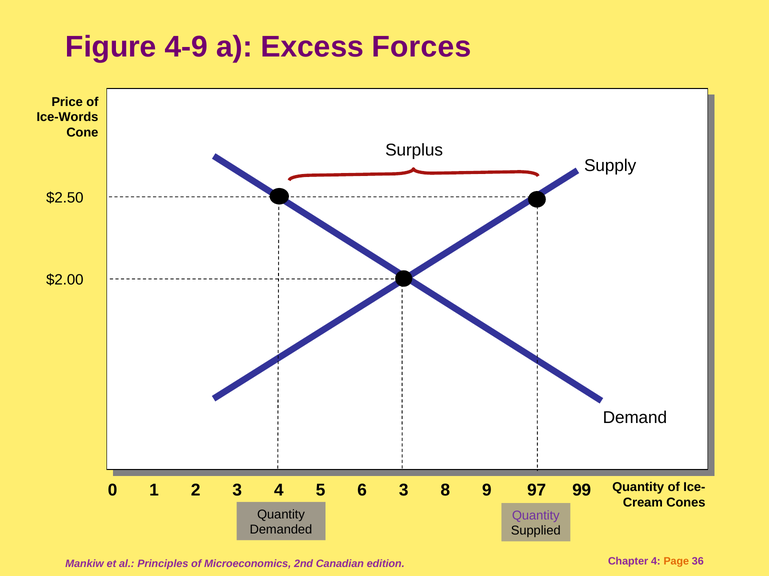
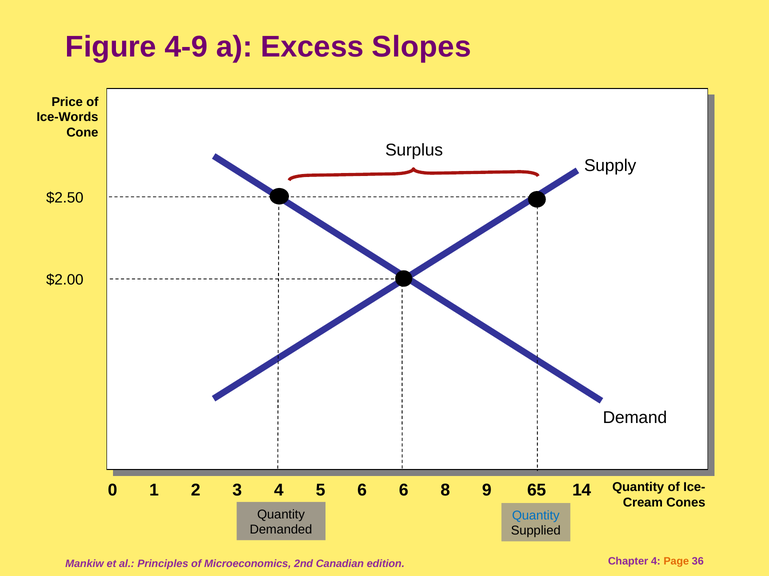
Forces: Forces -> Slopes (422, 47)
5 3: 3 -> 6 (404, 491)
97: 97 -> 65 (537, 491)
99: 99 -> 14 (582, 491)
Quantity colour: purple -> blue (536, 516)
